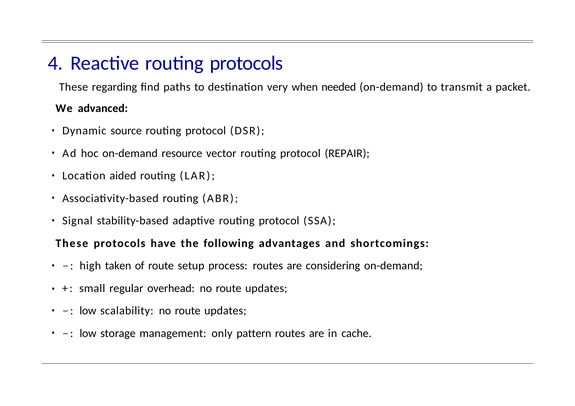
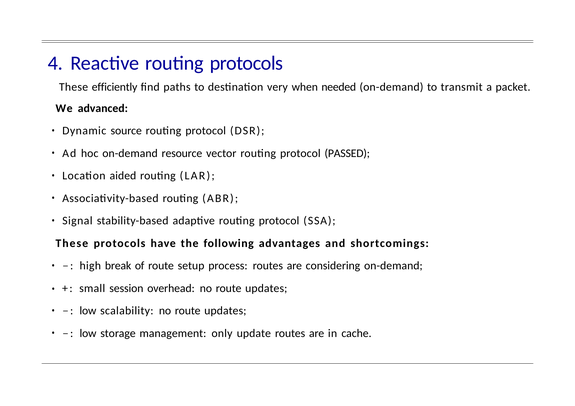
regarding: regarding -> efficiently (115, 87)
REPAIR: REPAIR -> PASSED (347, 153)
taken: taken -> break (118, 266)
regular: regular -> session (126, 289)
pattern: pattern -> update (254, 334)
